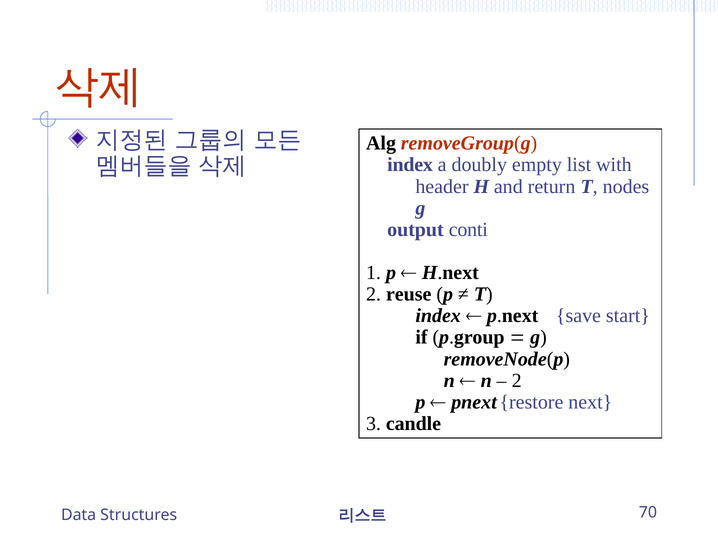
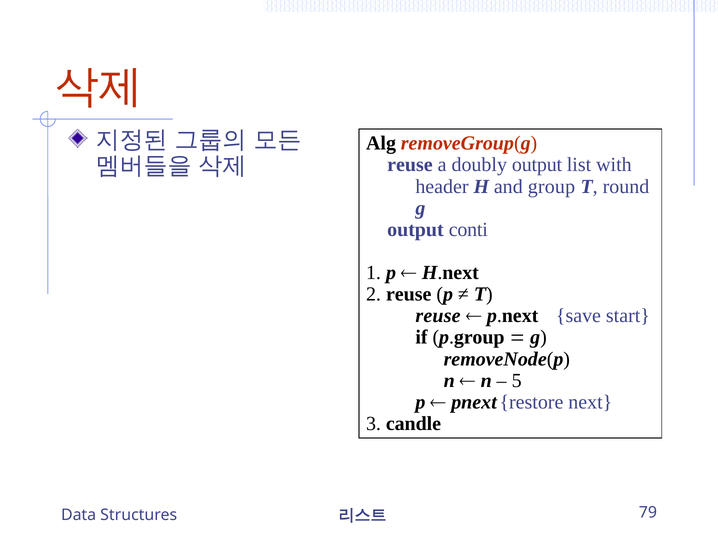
index: index -> reuse (410, 165)
doubly empty: empty -> output (537, 165)
return: return -> group (551, 186)
nodes: nodes -> round (626, 186)
index: index -> reuse (438, 315)
2: 2 -> 5 (517, 380)
70: 70 -> 79 (648, 512)
